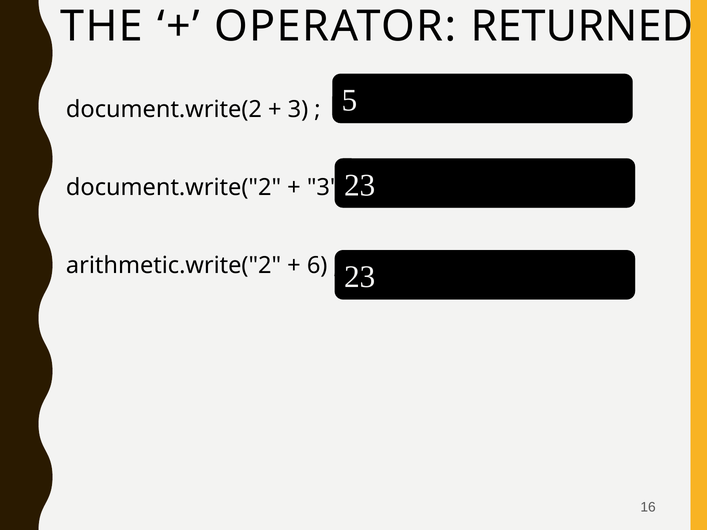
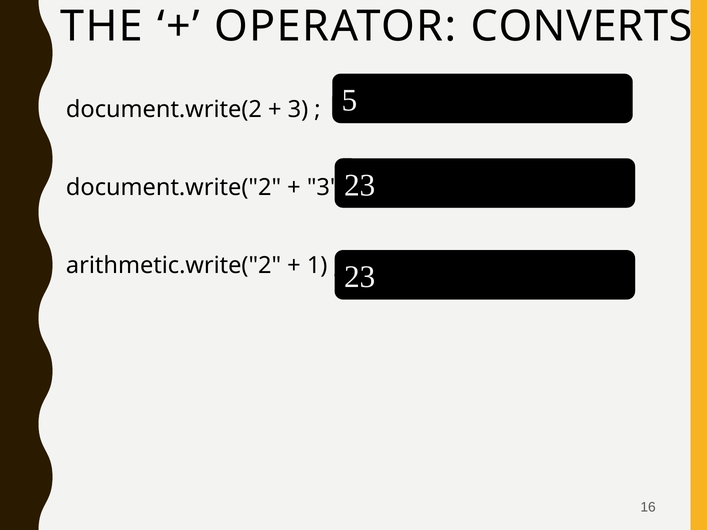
RETURNED: RETURNED -> CONVERTS (582, 27)
6: 6 -> 1 (317, 265)
